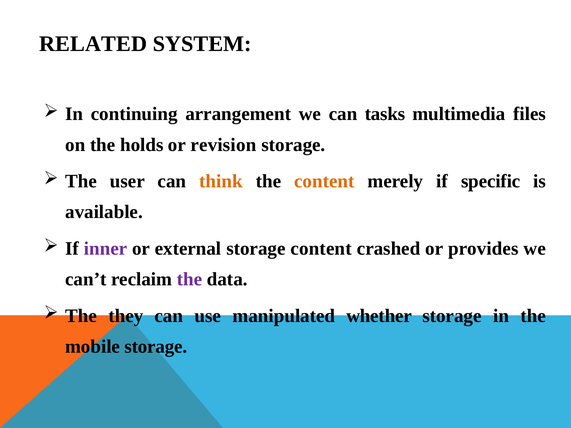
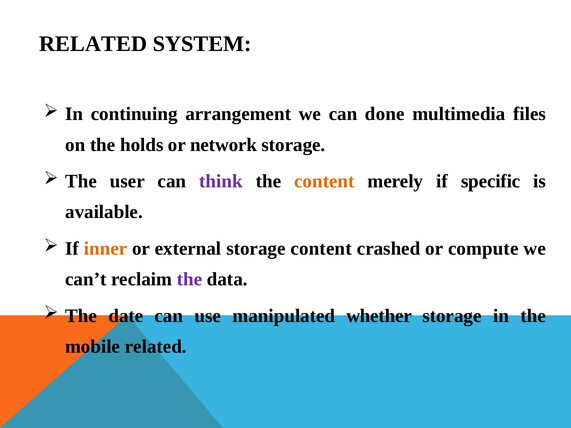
tasks: tasks -> done (385, 114)
revision: revision -> network (224, 145)
think colour: orange -> purple (221, 181)
inner colour: purple -> orange (106, 249)
provides: provides -> compute (483, 249)
they: they -> date (126, 316)
mobile storage: storage -> related (156, 347)
